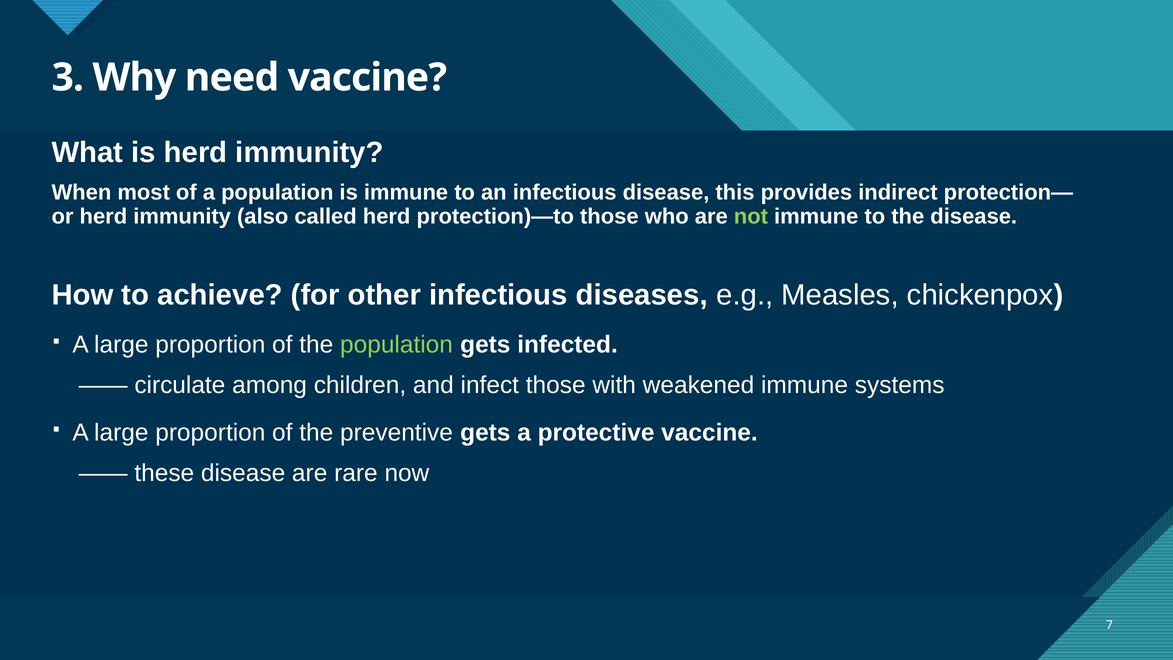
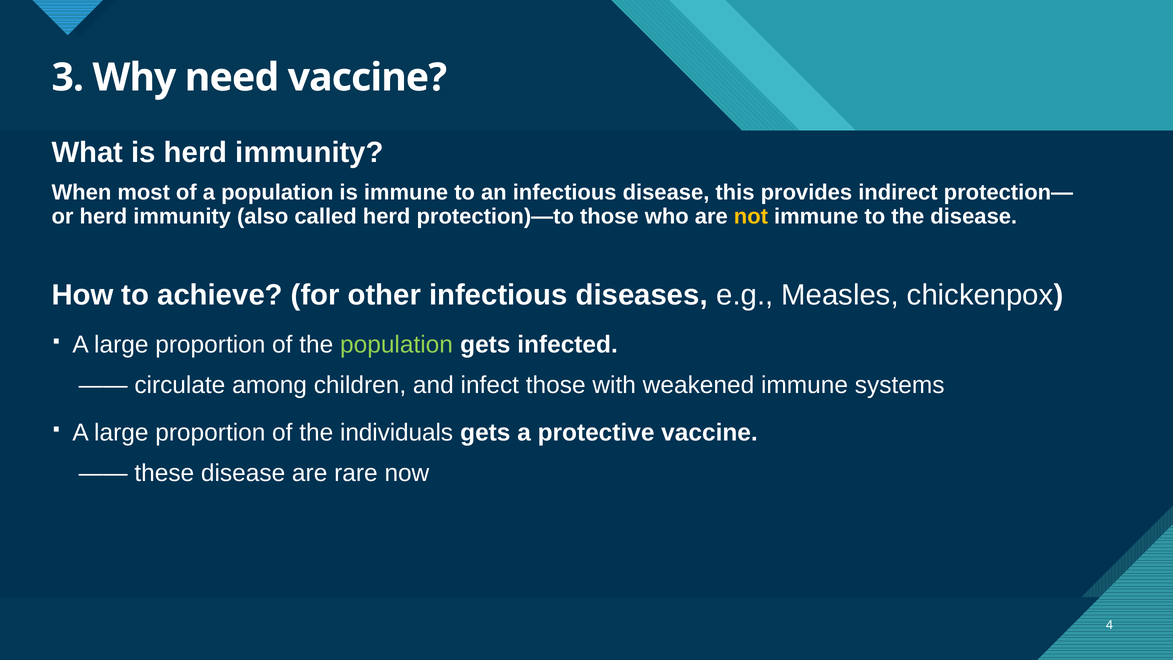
not colour: light green -> yellow (751, 216)
preventive: preventive -> individuals (397, 432)
7: 7 -> 4 (1109, 625)
